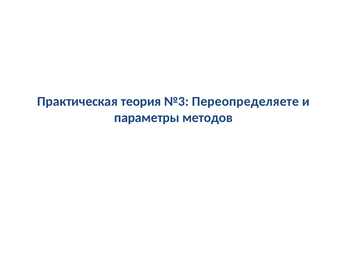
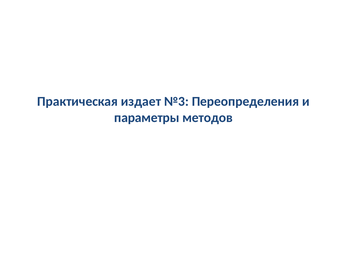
теория: теория -> издает (141, 102)
Переопределяете: Переопределяете -> Переопределения (245, 102)
